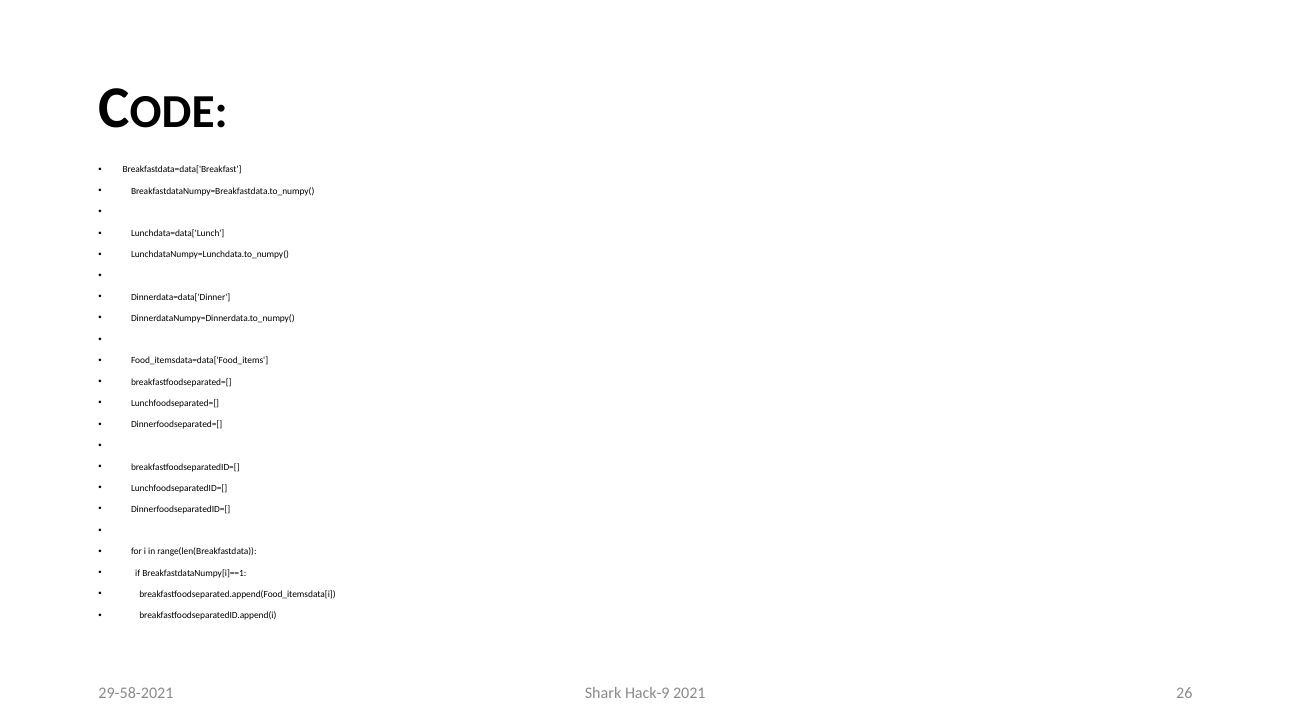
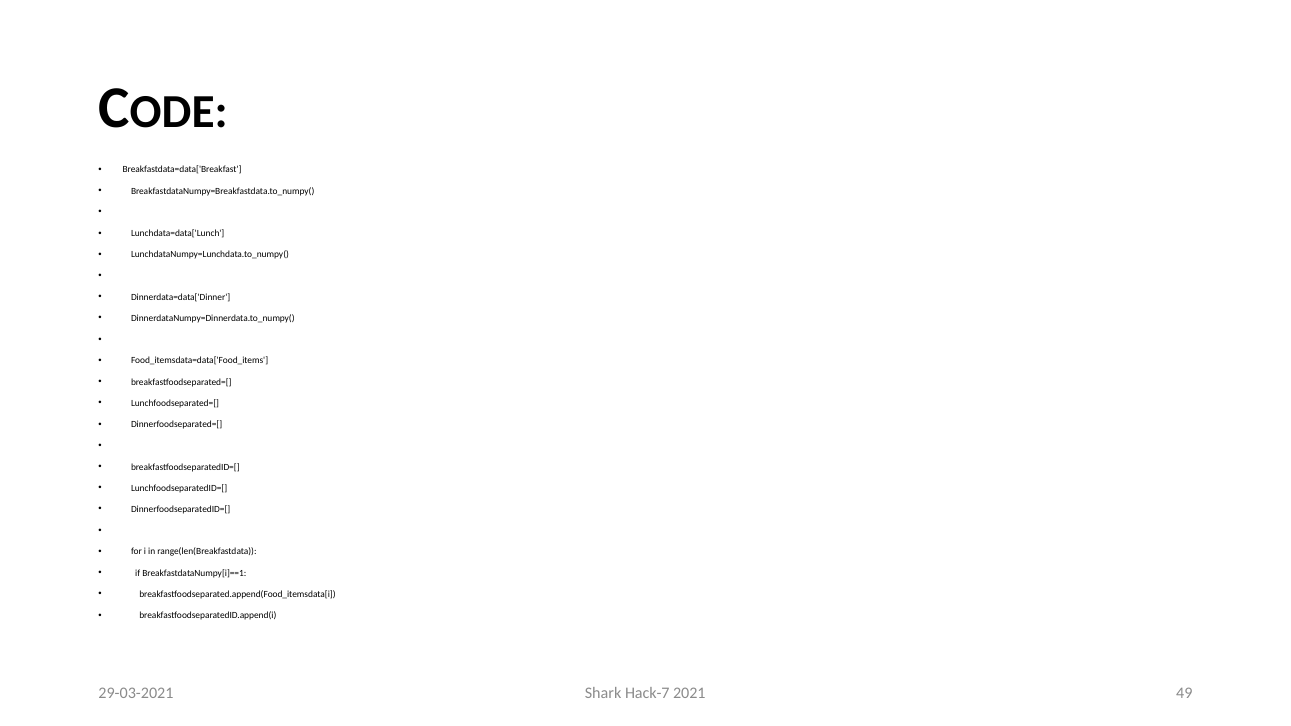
Hack-9: Hack-9 -> Hack-7 (647, 693)
26: 26 -> 49 (1184, 693)
29-58-2021: 29-58-2021 -> 29-03-2021 (136, 693)
